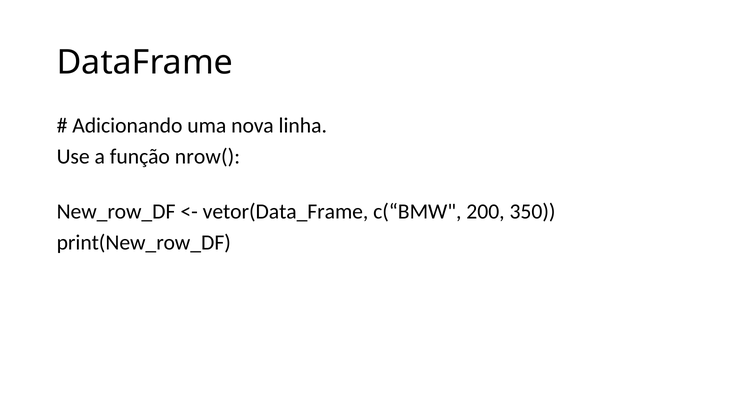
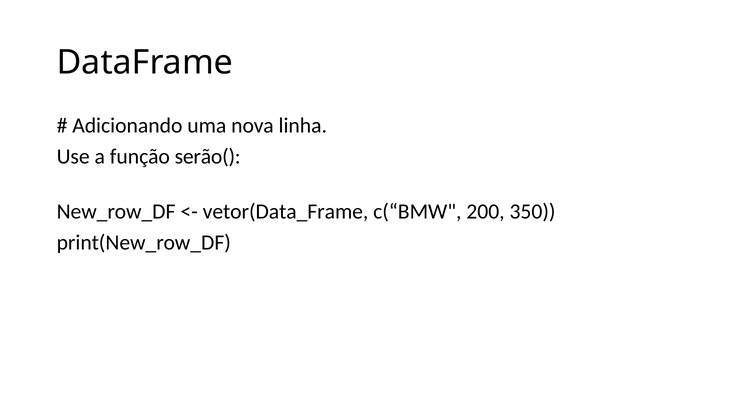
nrow(: nrow( -> serão( (208, 157)
